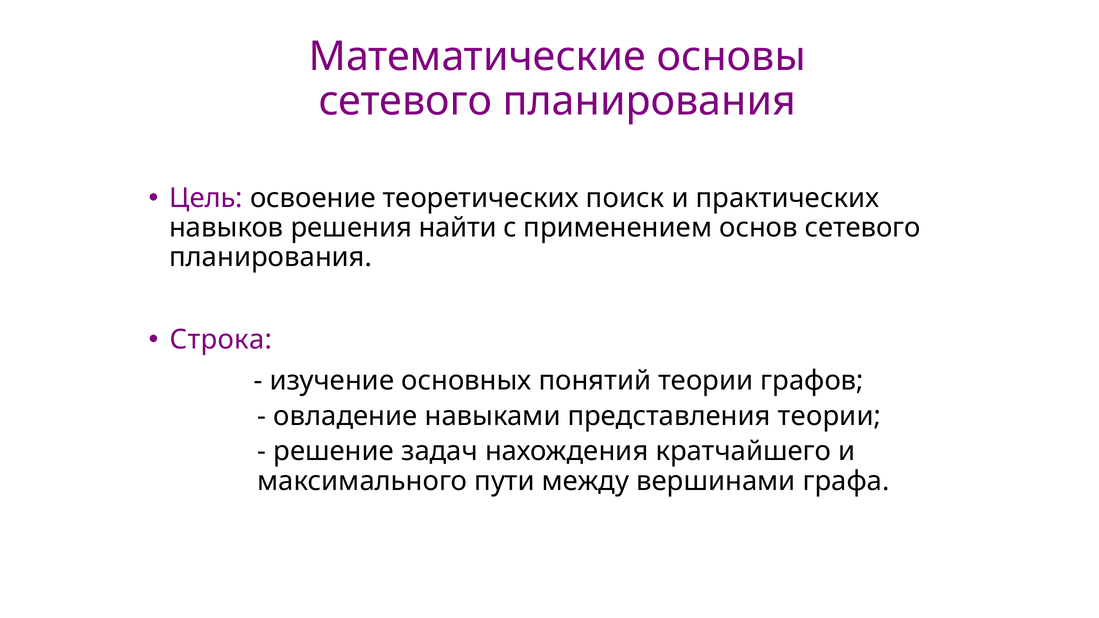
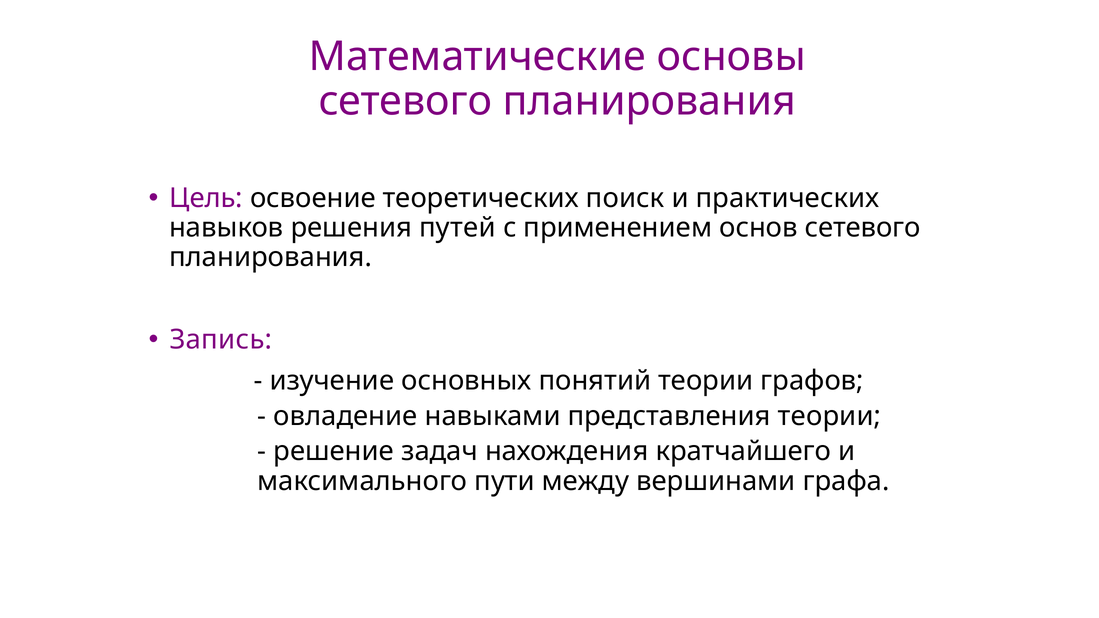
найти: найти -> путей (457, 228)
Строка: Строка -> Запись (221, 340)
